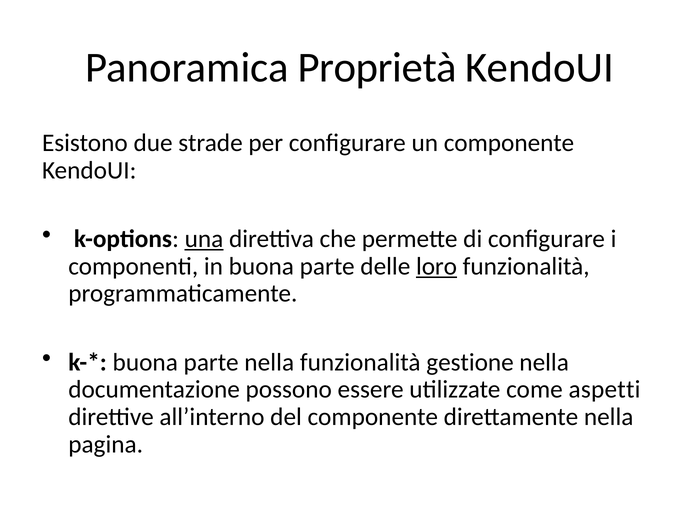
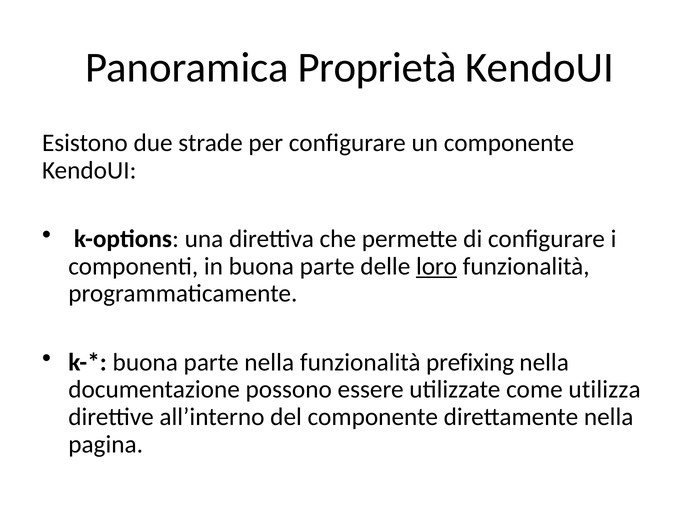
una underline: present -> none (204, 239)
gestione: gestione -> prefixing (470, 362)
aspetti: aspetti -> utilizza (605, 390)
